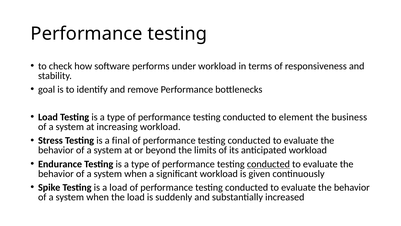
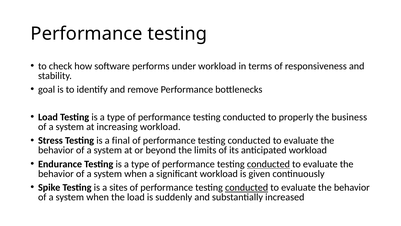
element: element -> properly (296, 117)
a load: load -> sites (118, 187)
conducted underline: none -> present (247, 187)
